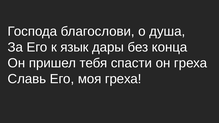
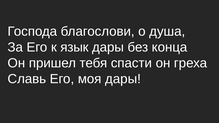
моя греха: греха -> дары (123, 79)
